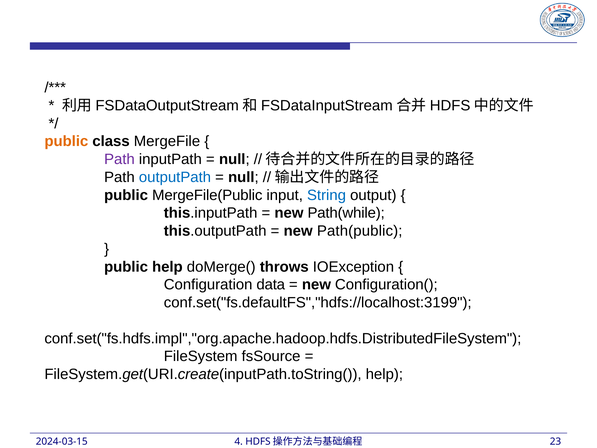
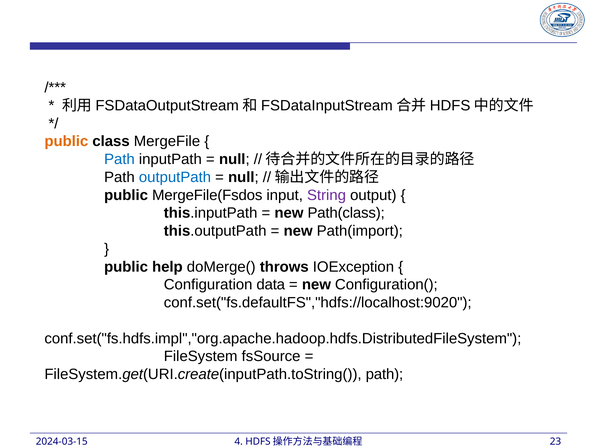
Path colour: purple -> blue (119, 159)
MergeFile(Public: MergeFile(Public -> MergeFile(Fsdos (207, 195)
String colour: blue -> purple (327, 195)
Path(while: Path(while -> Path(class (346, 213)
Path(public: Path(public -> Path(import (360, 231)
conf.set("fs.defaultFS","hdfs://localhost:3199: conf.set("fs.defaultFS","hdfs://localhost:3199 -> conf.set("fs.defaultFS","hdfs://localhost:9020 (318, 302)
FileSystem.get(URI.create(inputPath.toString( help: help -> path (384, 374)
